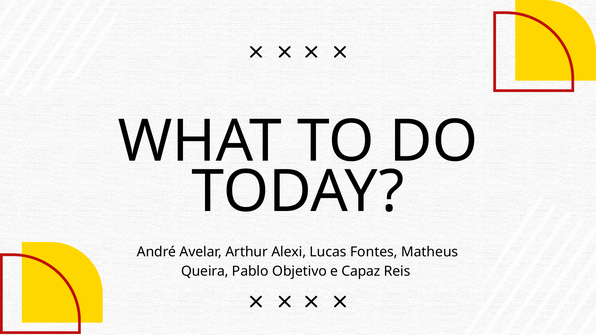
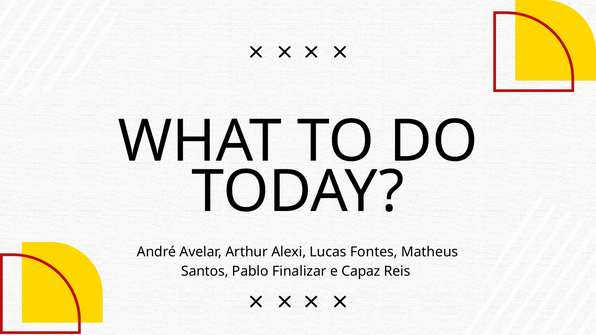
Queira: Queira -> Santos (205, 271)
Objetivo: Objetivo -> Finalizar (299, 271)
